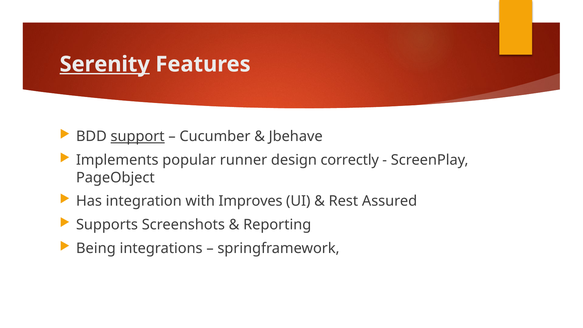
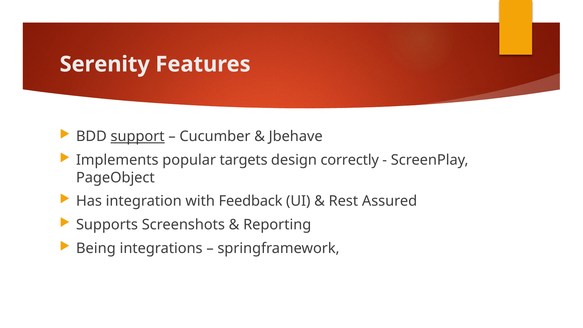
Serenity underline: present -> none (105, 64)
runner: runner -> targets (244, 160)
Improves: Improves -> Feedback (251, 201)
